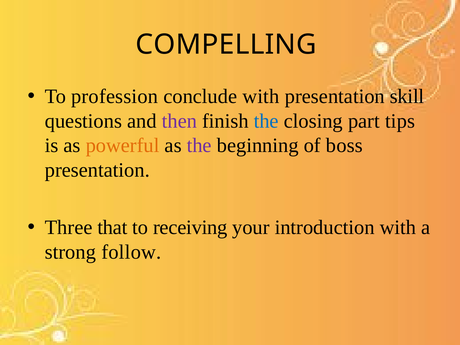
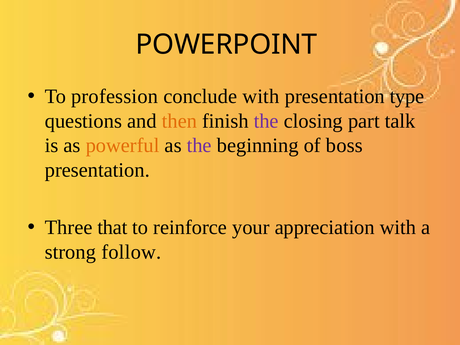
COMPELLING: COMPELLING -> POWERPOINT (226, 45)
skill: skill -> type (407, 96)
then colour: purple -> orange (179, 121)
the colour: blue -> purple (266, 121)
tips: tips -> talk (400, 121)
receiving: receiving -> reinforce (190, 227)
introduction: introduction -> appreciation (325, 227)
